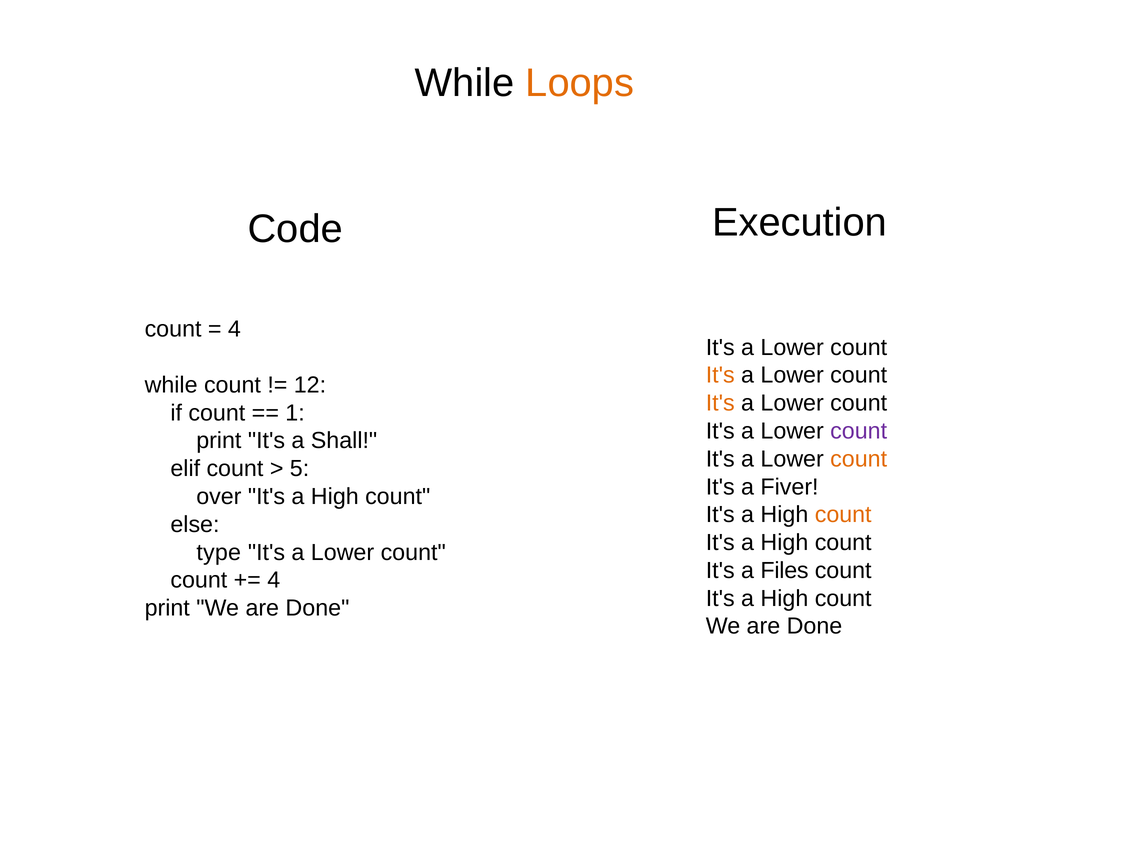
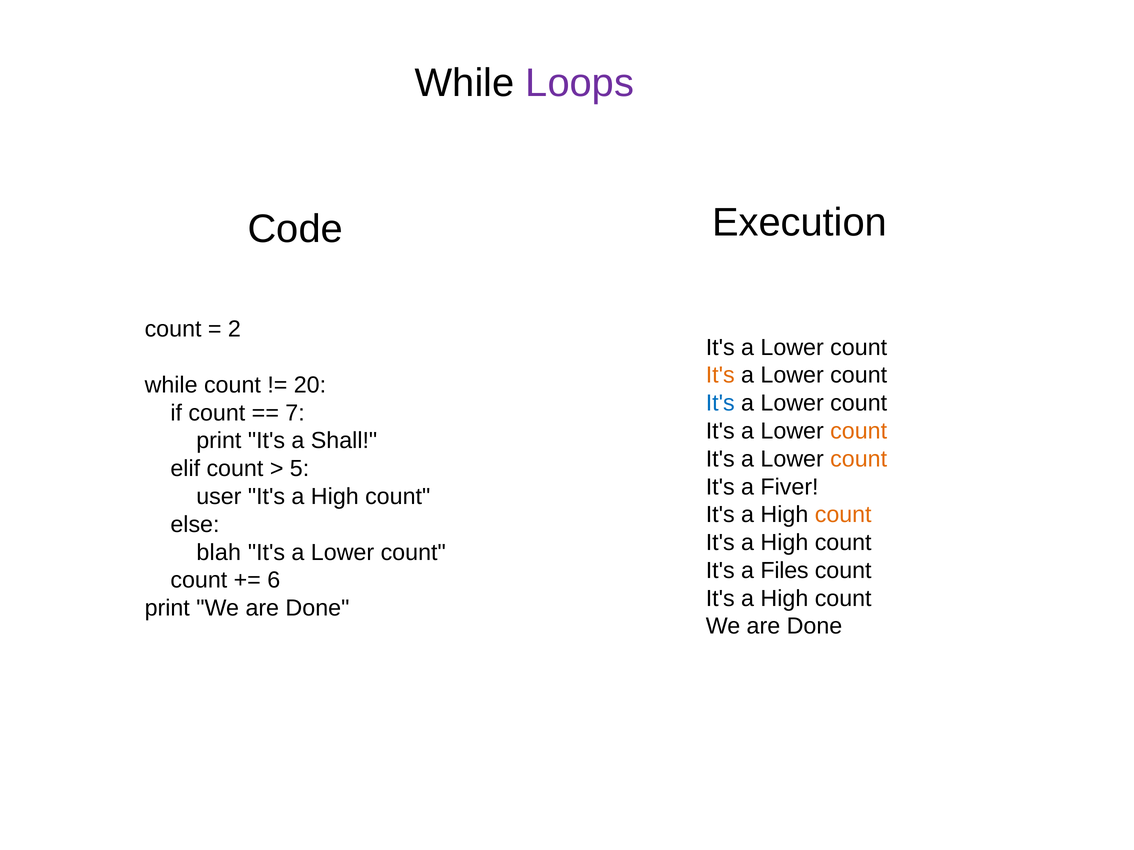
Loops colour: orange -> purple (580, 83)
4: 4 -> 2 (234, 329)
12: 12 -> 20 (310, 385)
It's colour: orange -> blue (720, 403)
1: 1 -> 7 (295, 413)
count colour: purple -> orange (859, 431)
over: over -> user (219, 497)
type: type -> blah (219, 553)
4: 4 -> 6 (274, 581)
